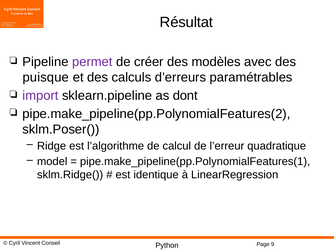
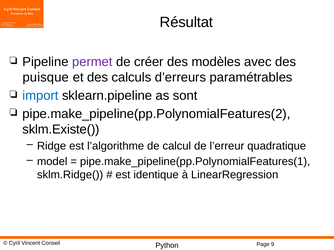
import colour: purple -> blue (40, 96)
dont: dont -> sont (185, 96)
sklm.Poser(: sklm.Poser( -> sklm.Existe( (61, 130)
